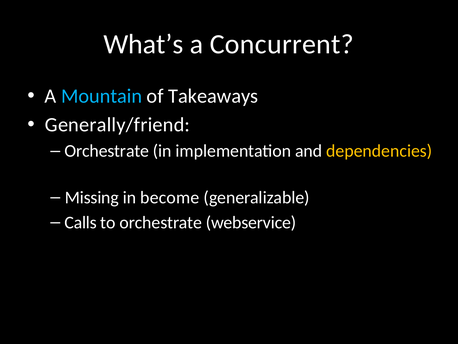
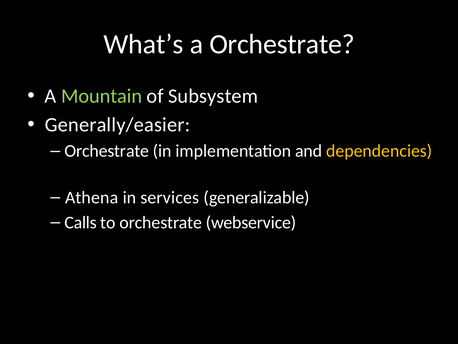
a Concurrent: Concurrent -> Orchestrate (282, 44)
Mountain colour: light blue -> light green (102, 96)
Takeaways: Takeaways -> Subsystem (213, 96)
Generally/friend: Generally/friend -> Generally/easier (118, 125)
Missing: Missing -> Athena (92, 197)
become: become -> services (170, 197)
